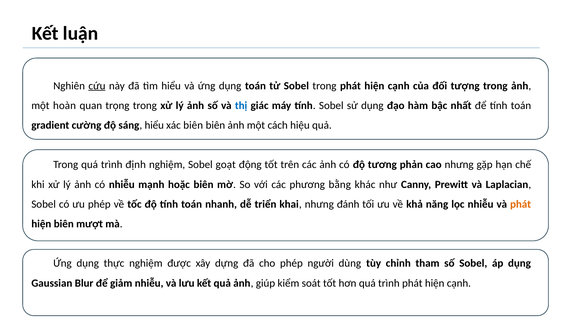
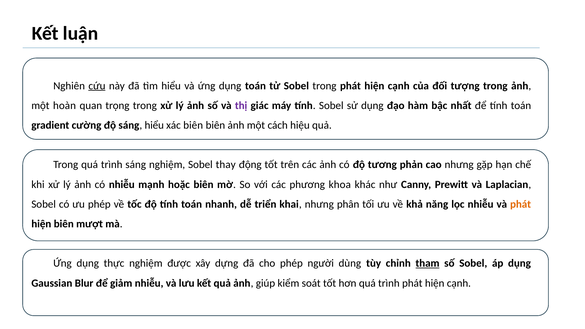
thị colour: blue -> purple (241, 105)
trình định: định -> sáng (136, 165)
goạt: goạt -> thay (226, 165)
bằng: bằng -> khoa (340, 184)
đánh: đánh -> phân (348, 204)
tham underline: none -> present (428, 263)
